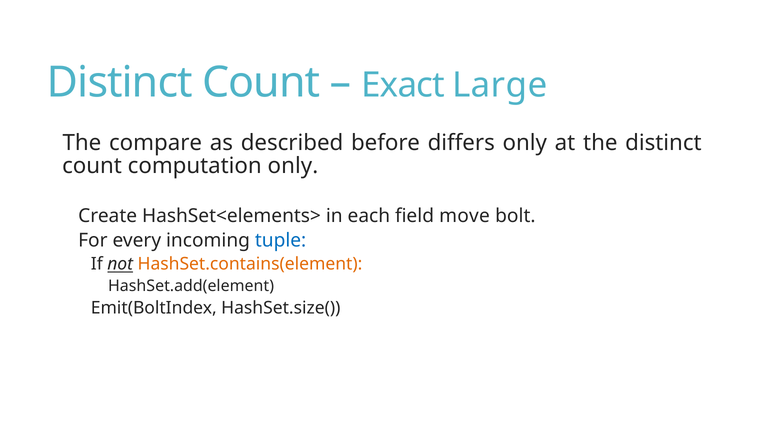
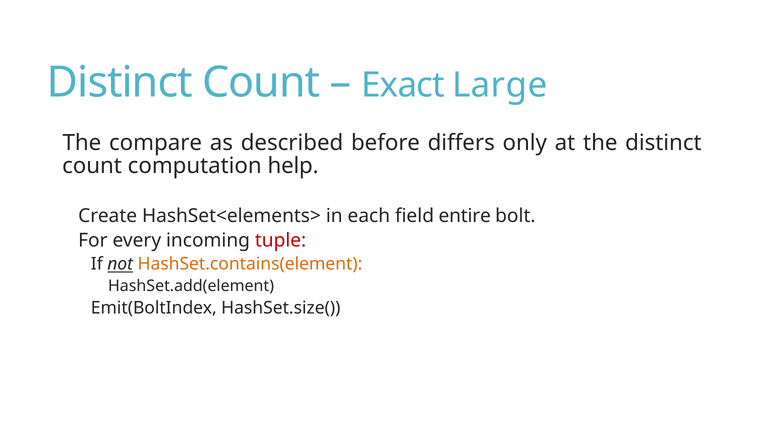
computation only: only -> help (293, 166)
move: move -> entire (465, 216)
tuple colour: blue -> red (281, 240)
